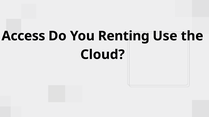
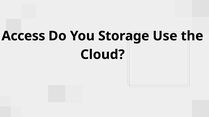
Renting: Renting -> Storage (124, 36)
